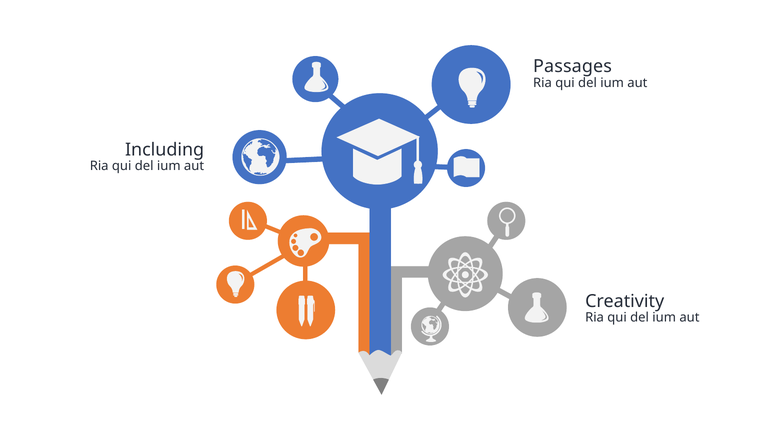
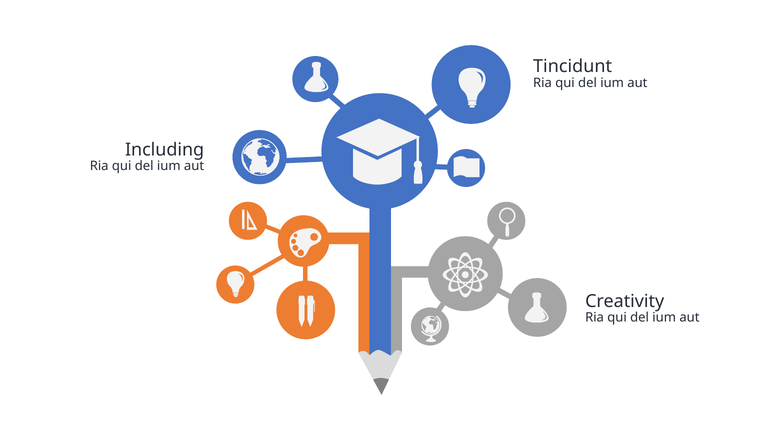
Passages: Passages -> Tincidunt (573, 67)
